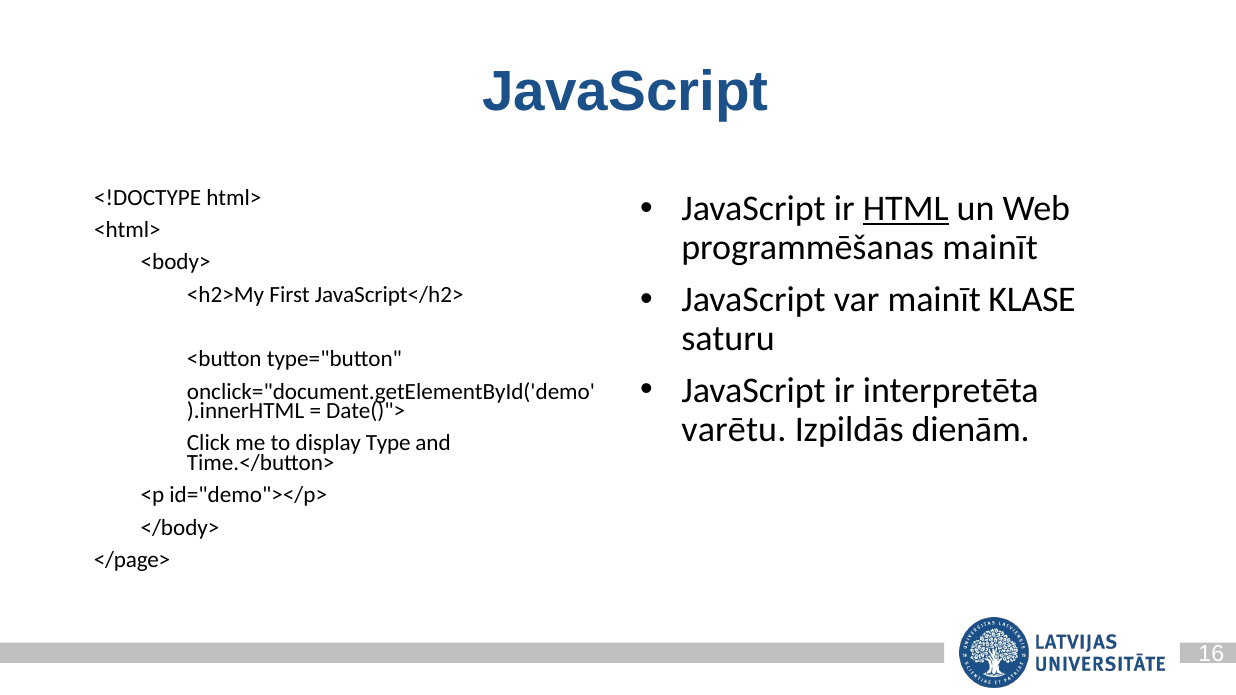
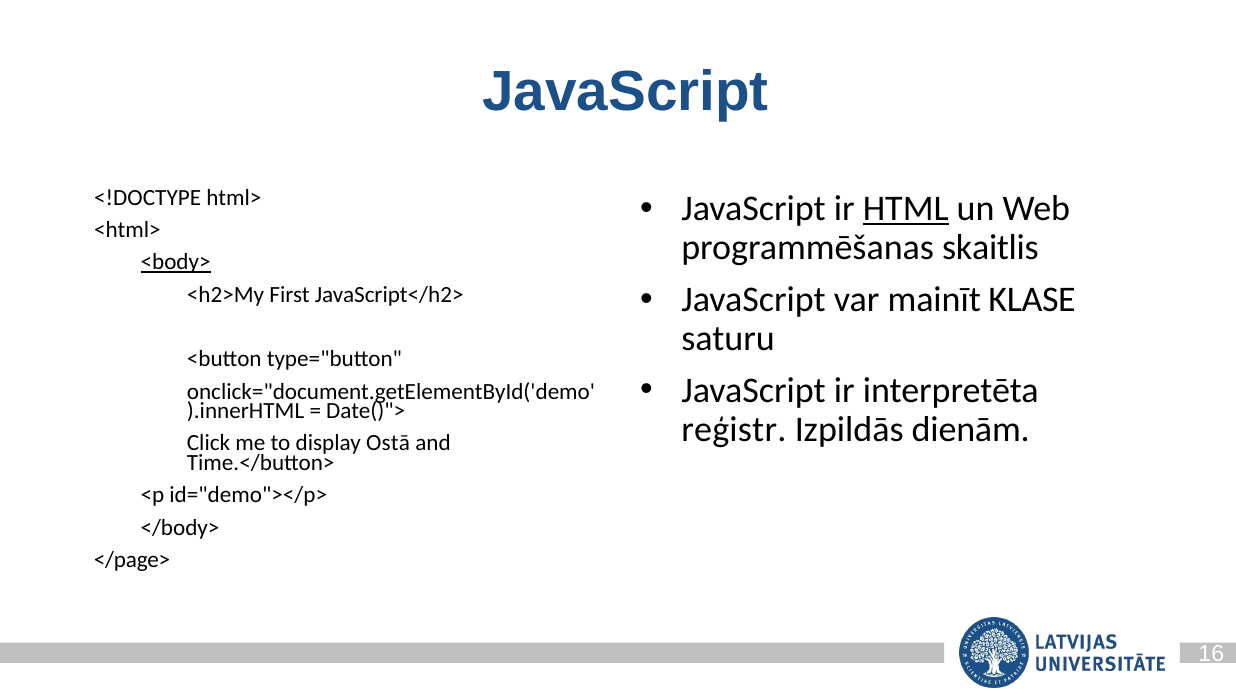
programmēšanas mainīt: mainīt -> skaitlis (990, 248)
<body> underline: none -> present (176, 262)
varētu: varētu -> reģistr (734, 429)
Type: Type -> Ostā (388, 443)
